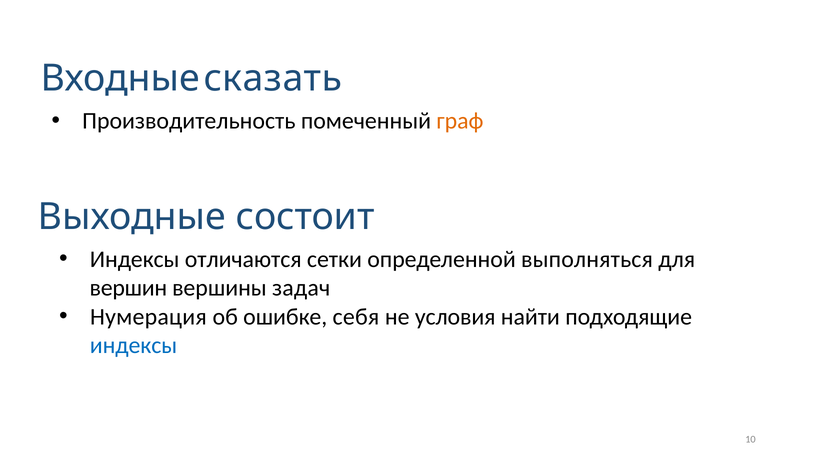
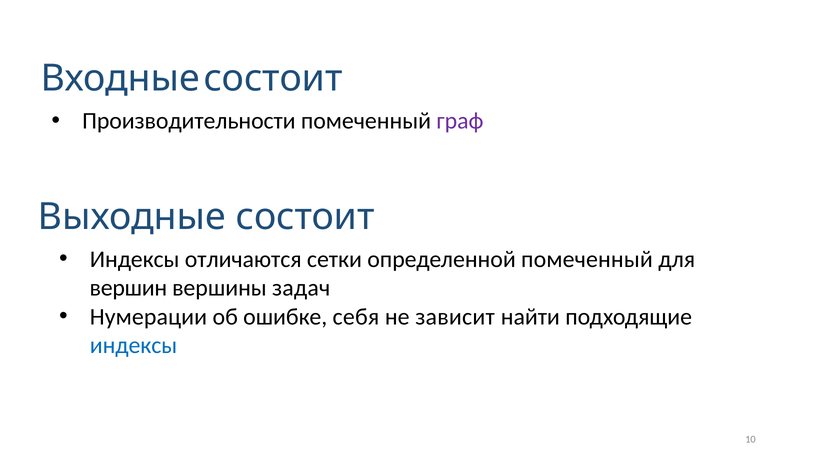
Входные сказать: сказать -> состоит (273, 79)
Производительность: Производительность -> Производительности (189, 121)
граф colour: orange -> purple (460, 121)
определенной выполняться: выполняться -> помеченный (587, 259)
Нумерация: Нумерация -> Нумерации (148, 317)
условия: условия -> зависит (455, 317)
